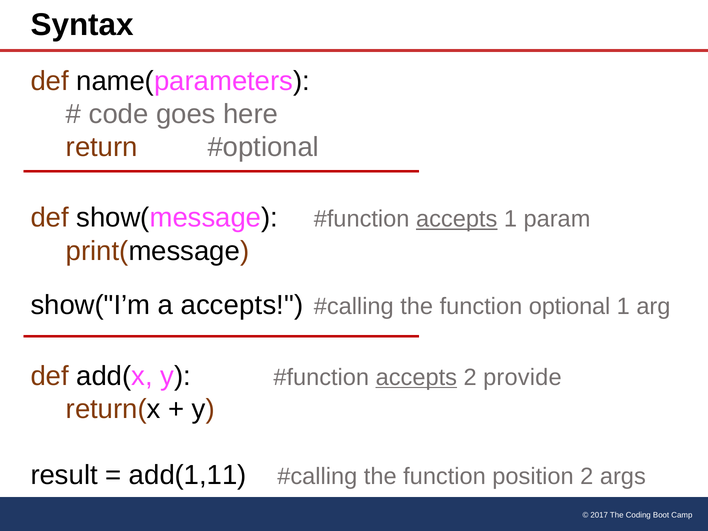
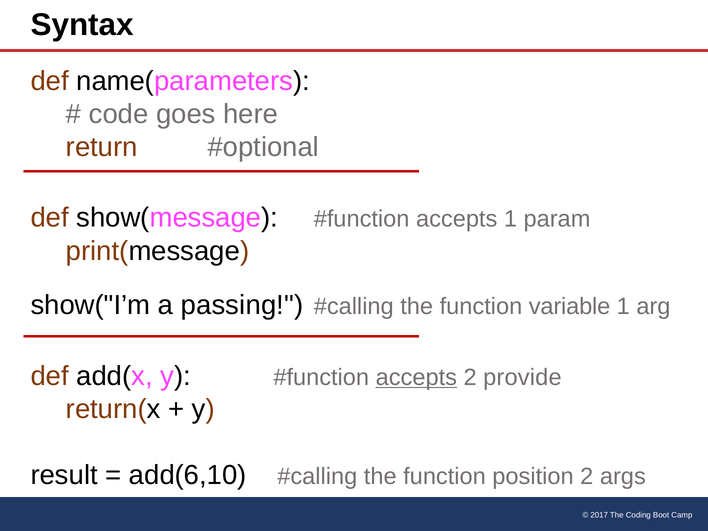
accepts underline: present -> none (457, 219)
a accepts: accepts -> passing (242, 305)
optional: optional -> variable (570, 307)
add(1,11: add(1,11 -> add(6,10 (188, 475)
